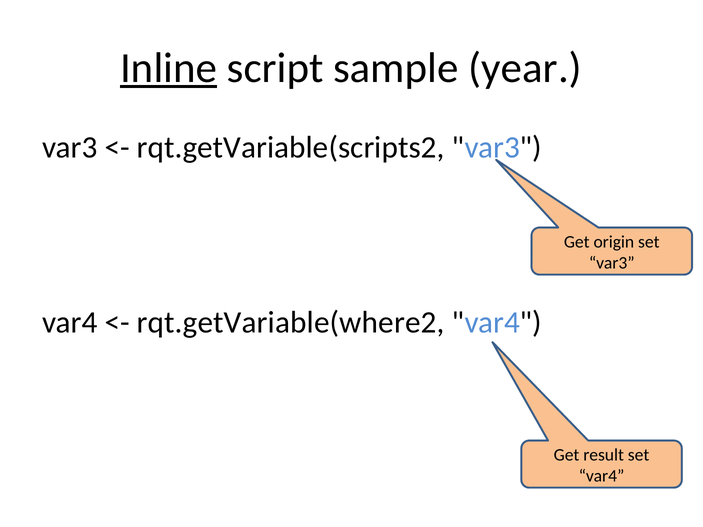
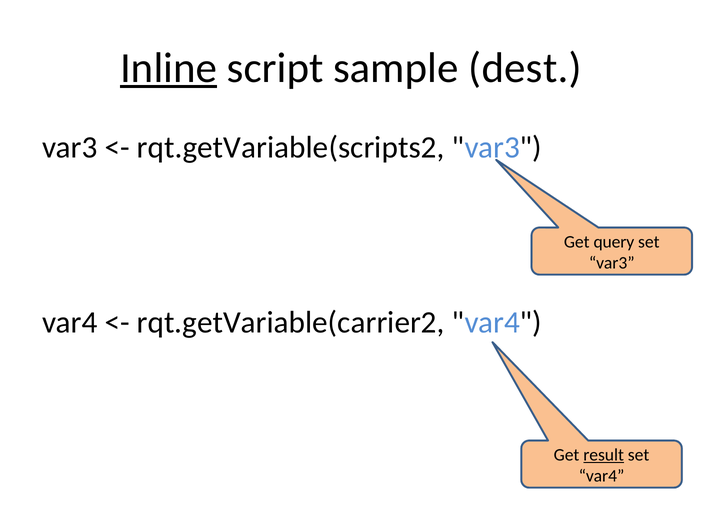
year: year -> dest (525, 68)
origin: origin -> query (614, 242)
rqt.getVariable(where2: rqt.getVariable(where2 -> rqt.getVariable(carrier2 (291, 323)
result underline: none -> present (604, 455)
